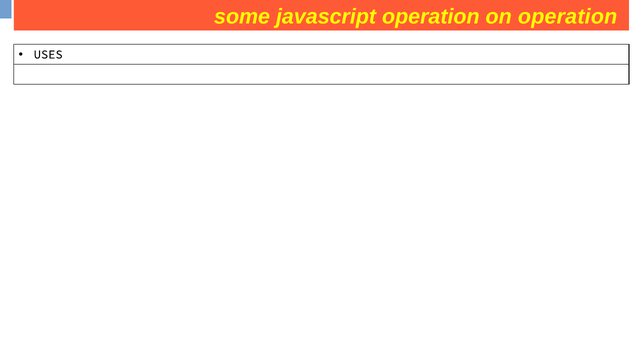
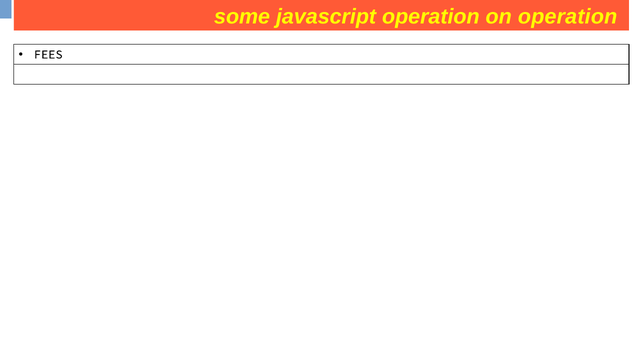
USES: USES -> FEES (48, 54)
